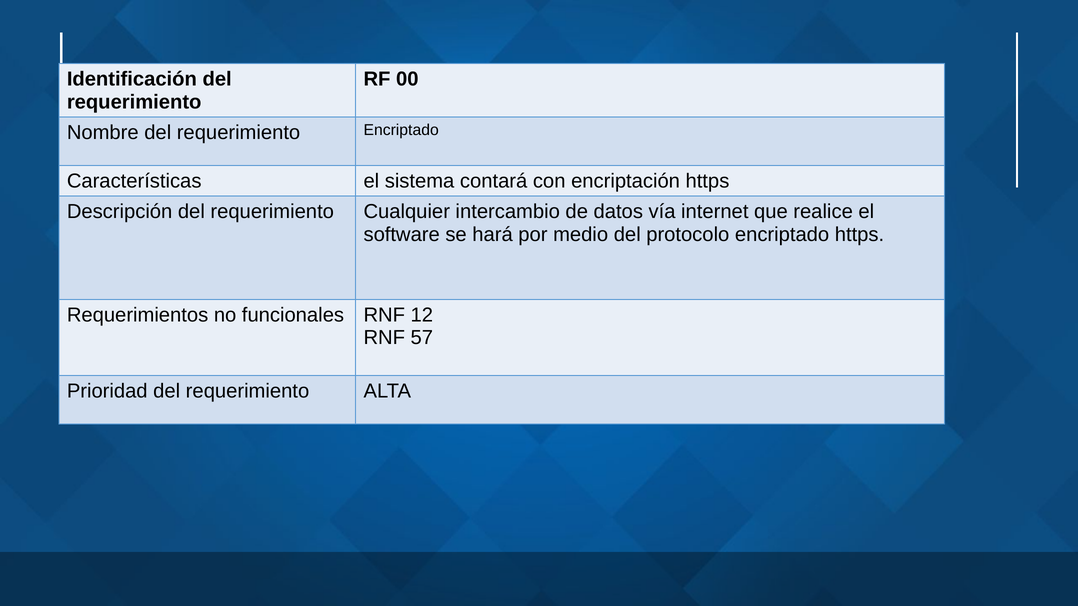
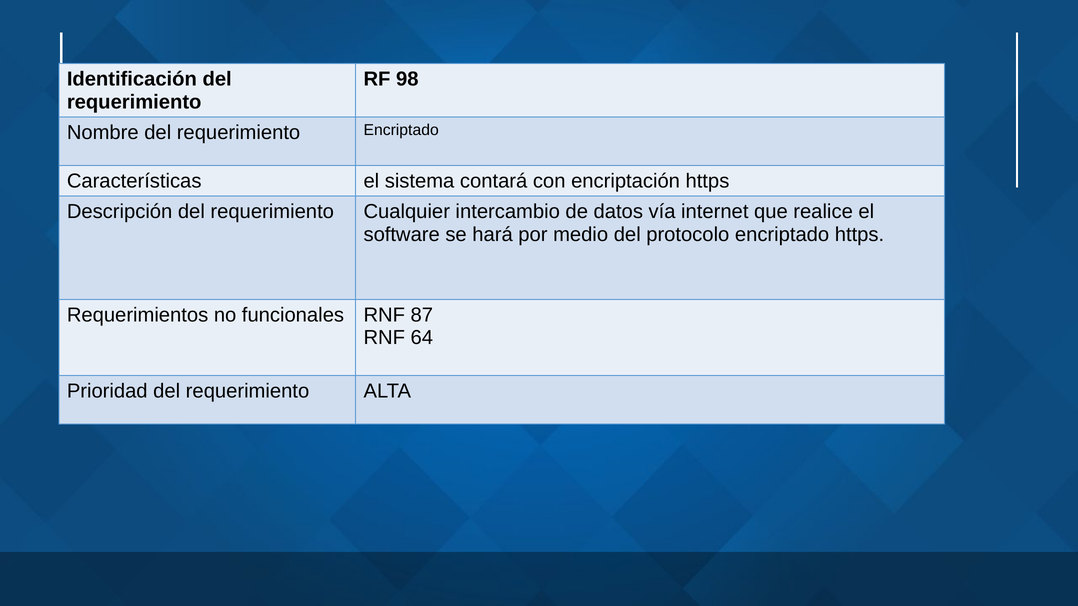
00: 00 -> 98 (407, 79)
12: 12 -> 87 (422, 315)
57: 57 -> 64 (422, 338)
